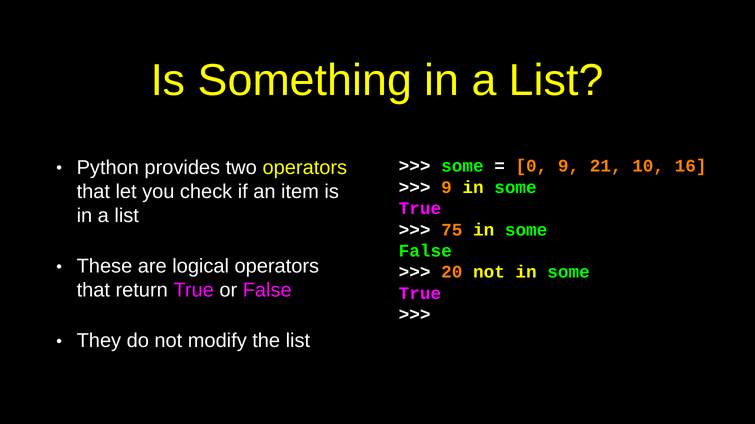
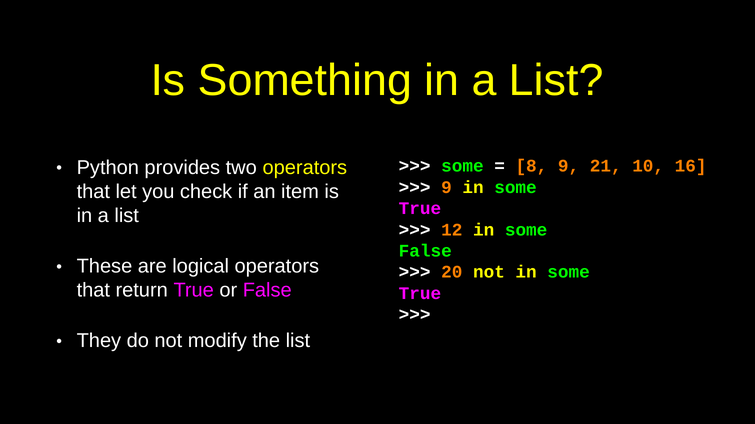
0: 0 -> 8 (531, 166)
75: 75 -> 12 (452, 230)
